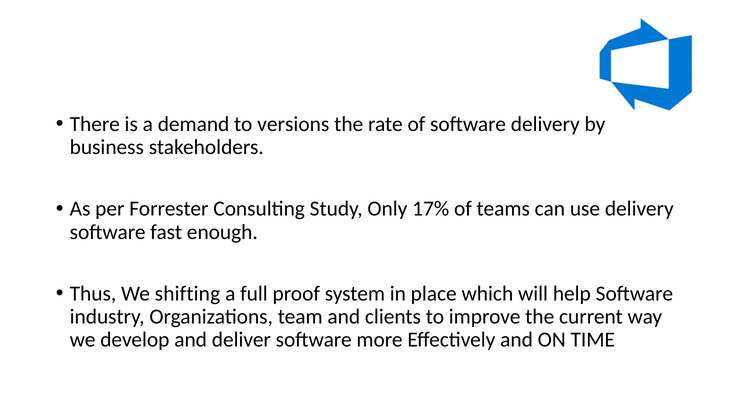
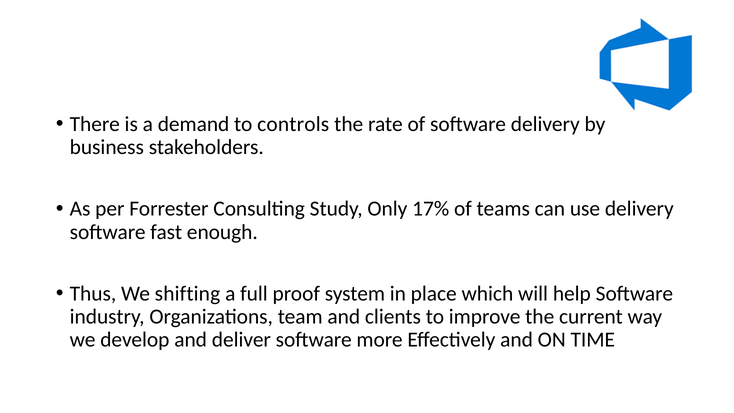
versions: versions -> controls (293, 124)
